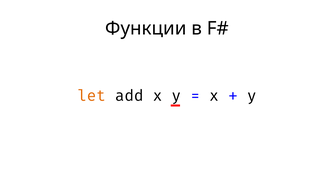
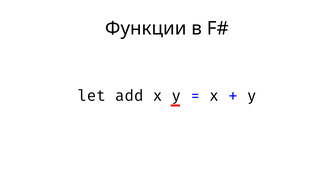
let colour: orange -> black (92, 96)
